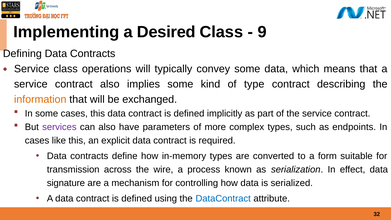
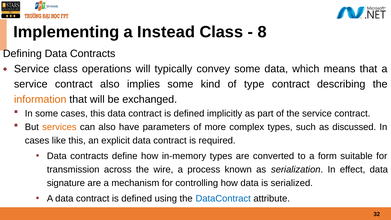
Desired: Desired -> Instead (166, 32)
9: 9 -> 8 (262, 32)
services colour: purple -> orange (59, 127)
endpoints: endpoints -> discussed (354, 127)
